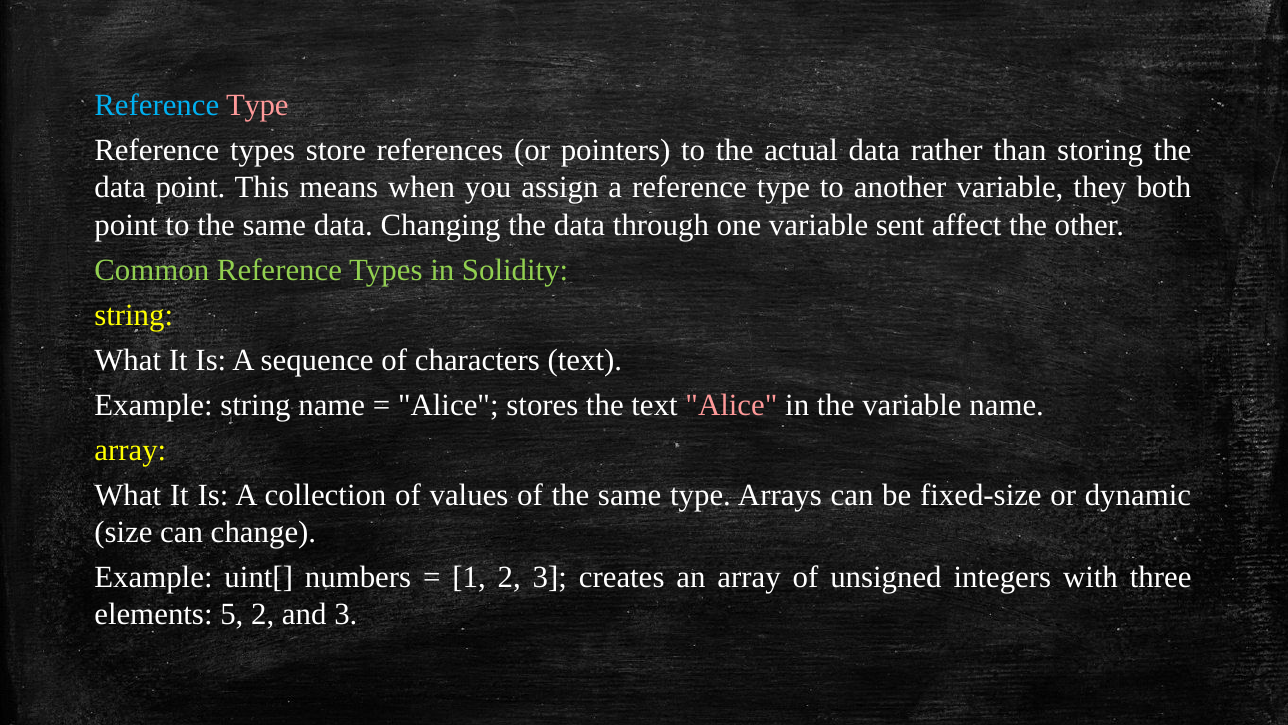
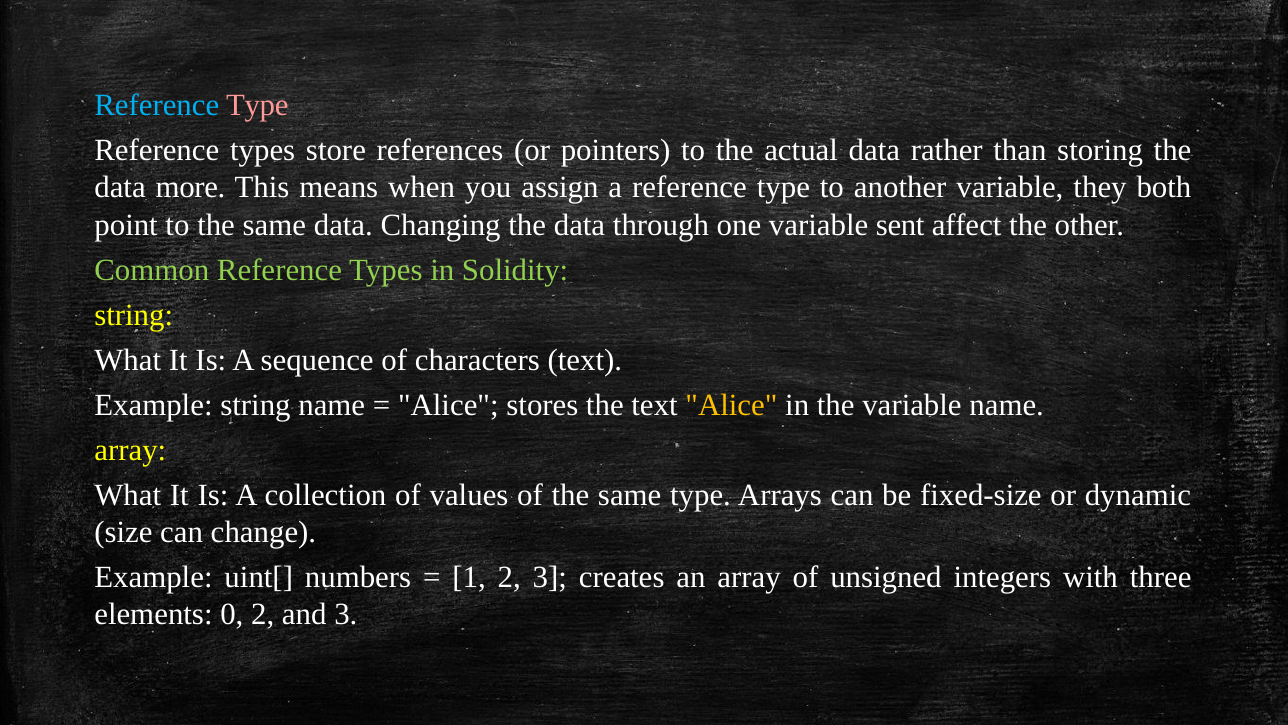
data point: point -> more (190, 188)
Alice colour: pink -> yellow (731, 405)
5: 5 -> 0 (232, 614)
